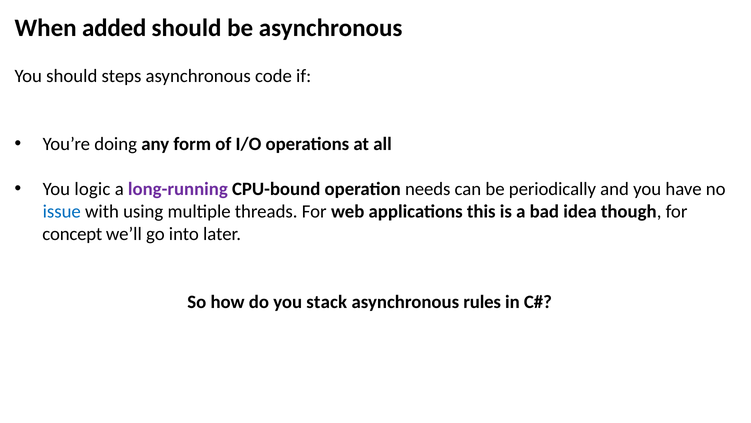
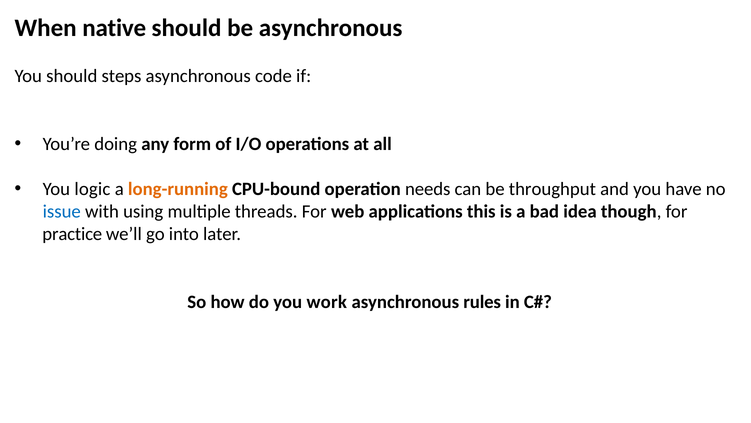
added: added -> native (114, 28)
long-running colour: purple -> orange (178, 189)
periodically: periodically -> throughput (552, 189)
concept: concept -> practice (72, 234)
stack: stack -> work (327, 301)
